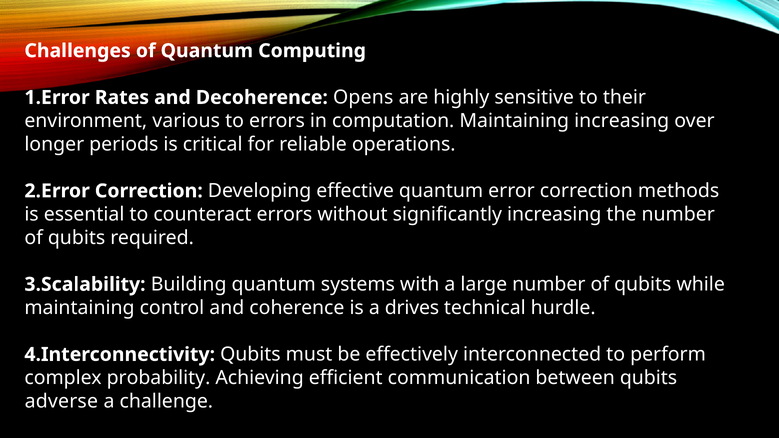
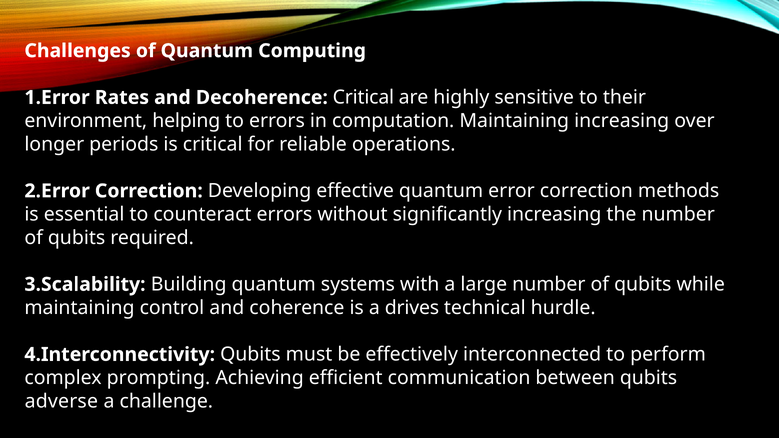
Decoherence Opens: Opens -> Critical (363, 98)
various: various -> helping (186, 121)
probability: probability -> prompting (158, 378)
